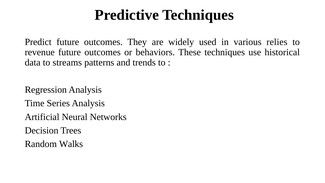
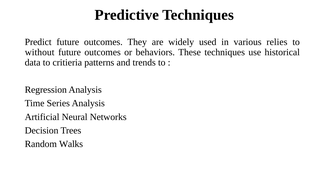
revenue: revenue -> without (40, 52)
streams: streams -> critieria (67, 62)
